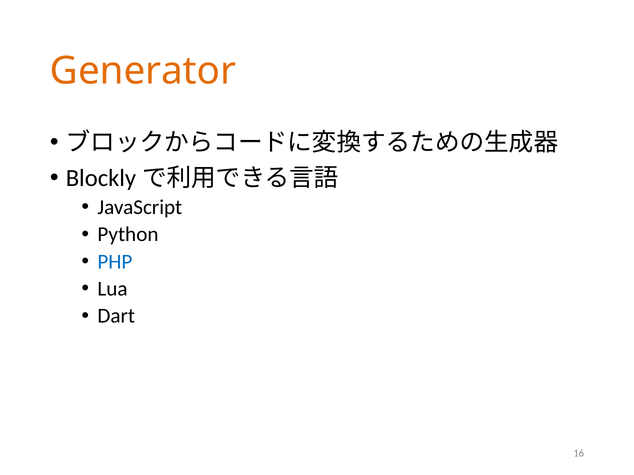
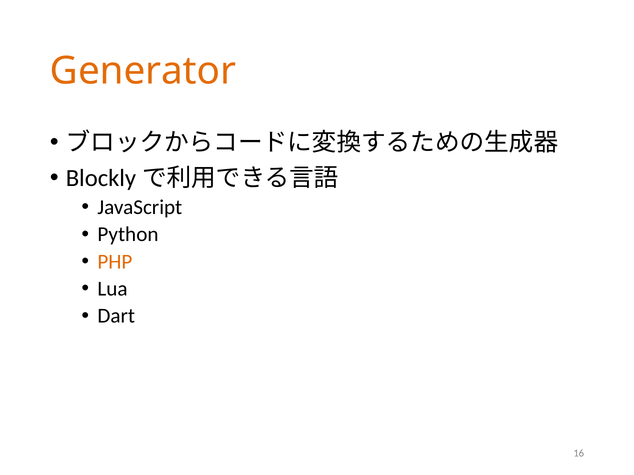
PHP colour: blue -> orange (115, 262)
